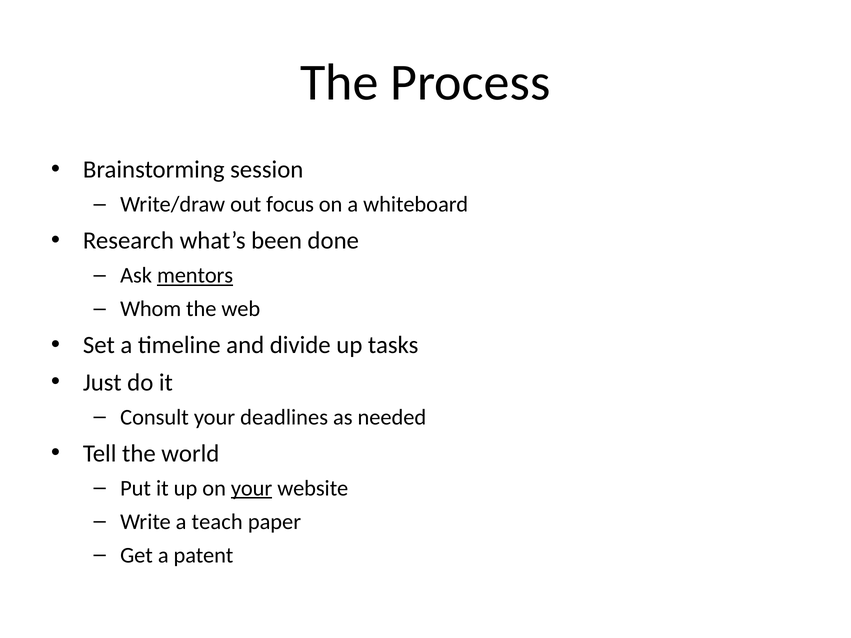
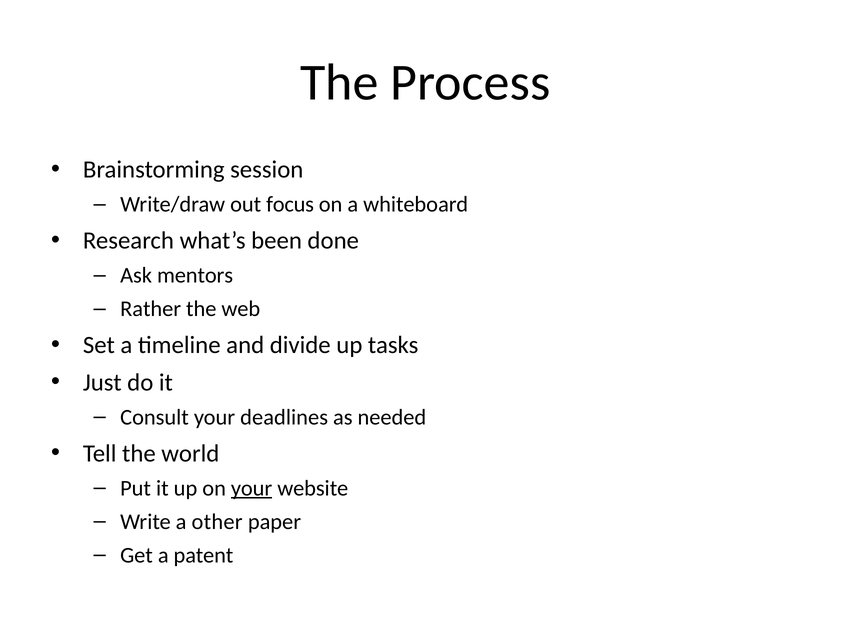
mentors underline: present -> none (195, 276)
Whom: Whom -> Rather (151, 309)
teach: teach -> other (217, 522)
